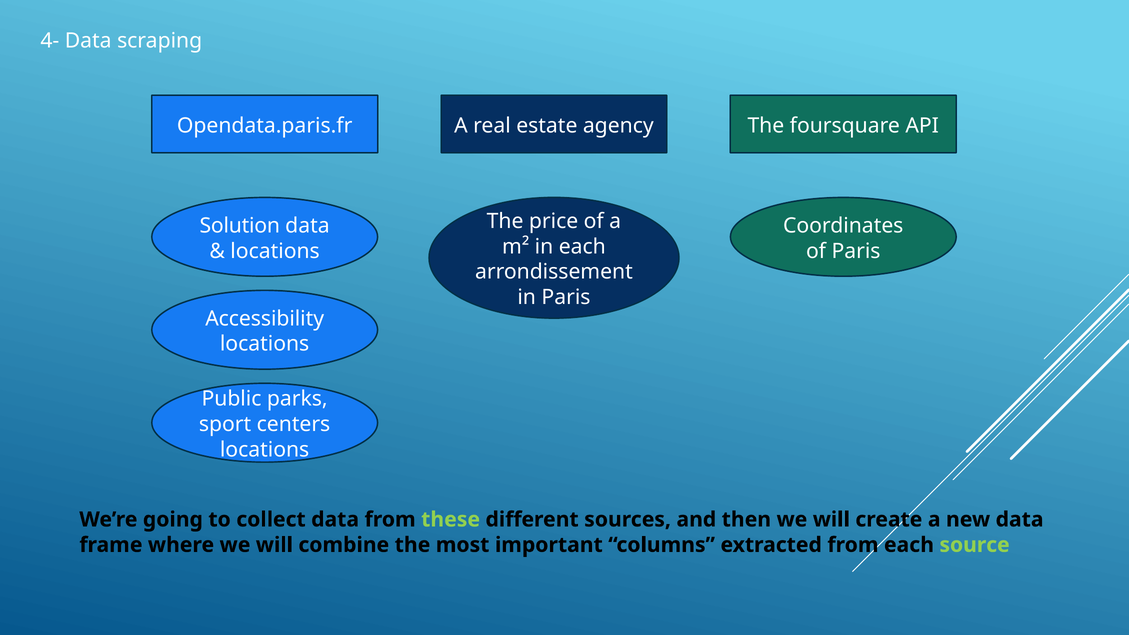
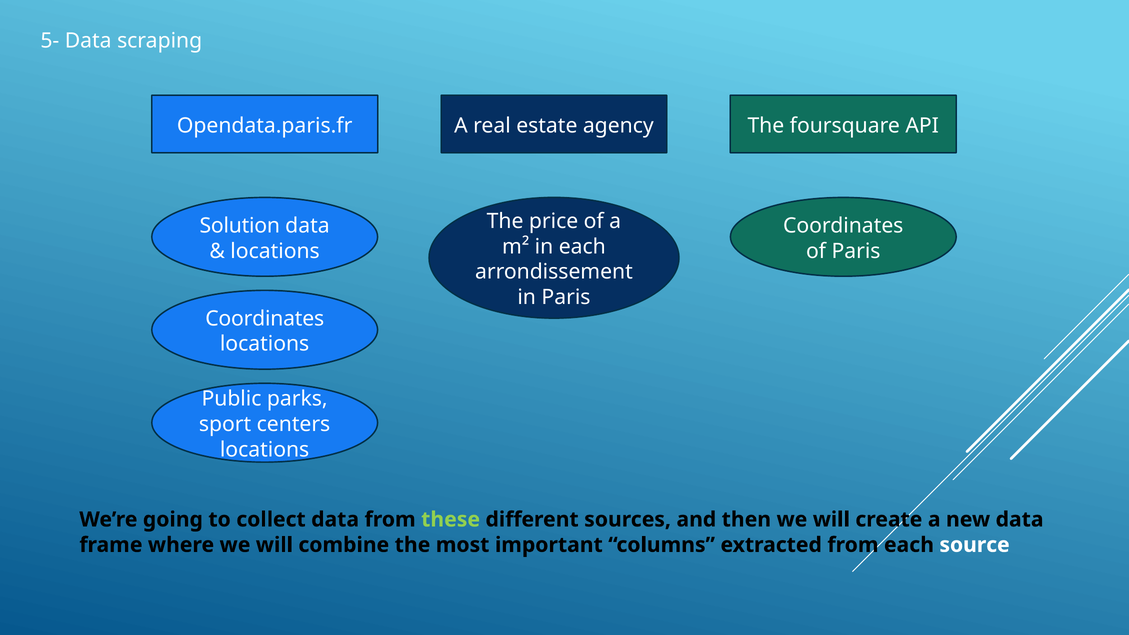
4-: 4- -> 5- (50, 41)
Accessibility: Accessibility -> Coordinates (265, 319)
source colour: light green -> white (975, 545)
